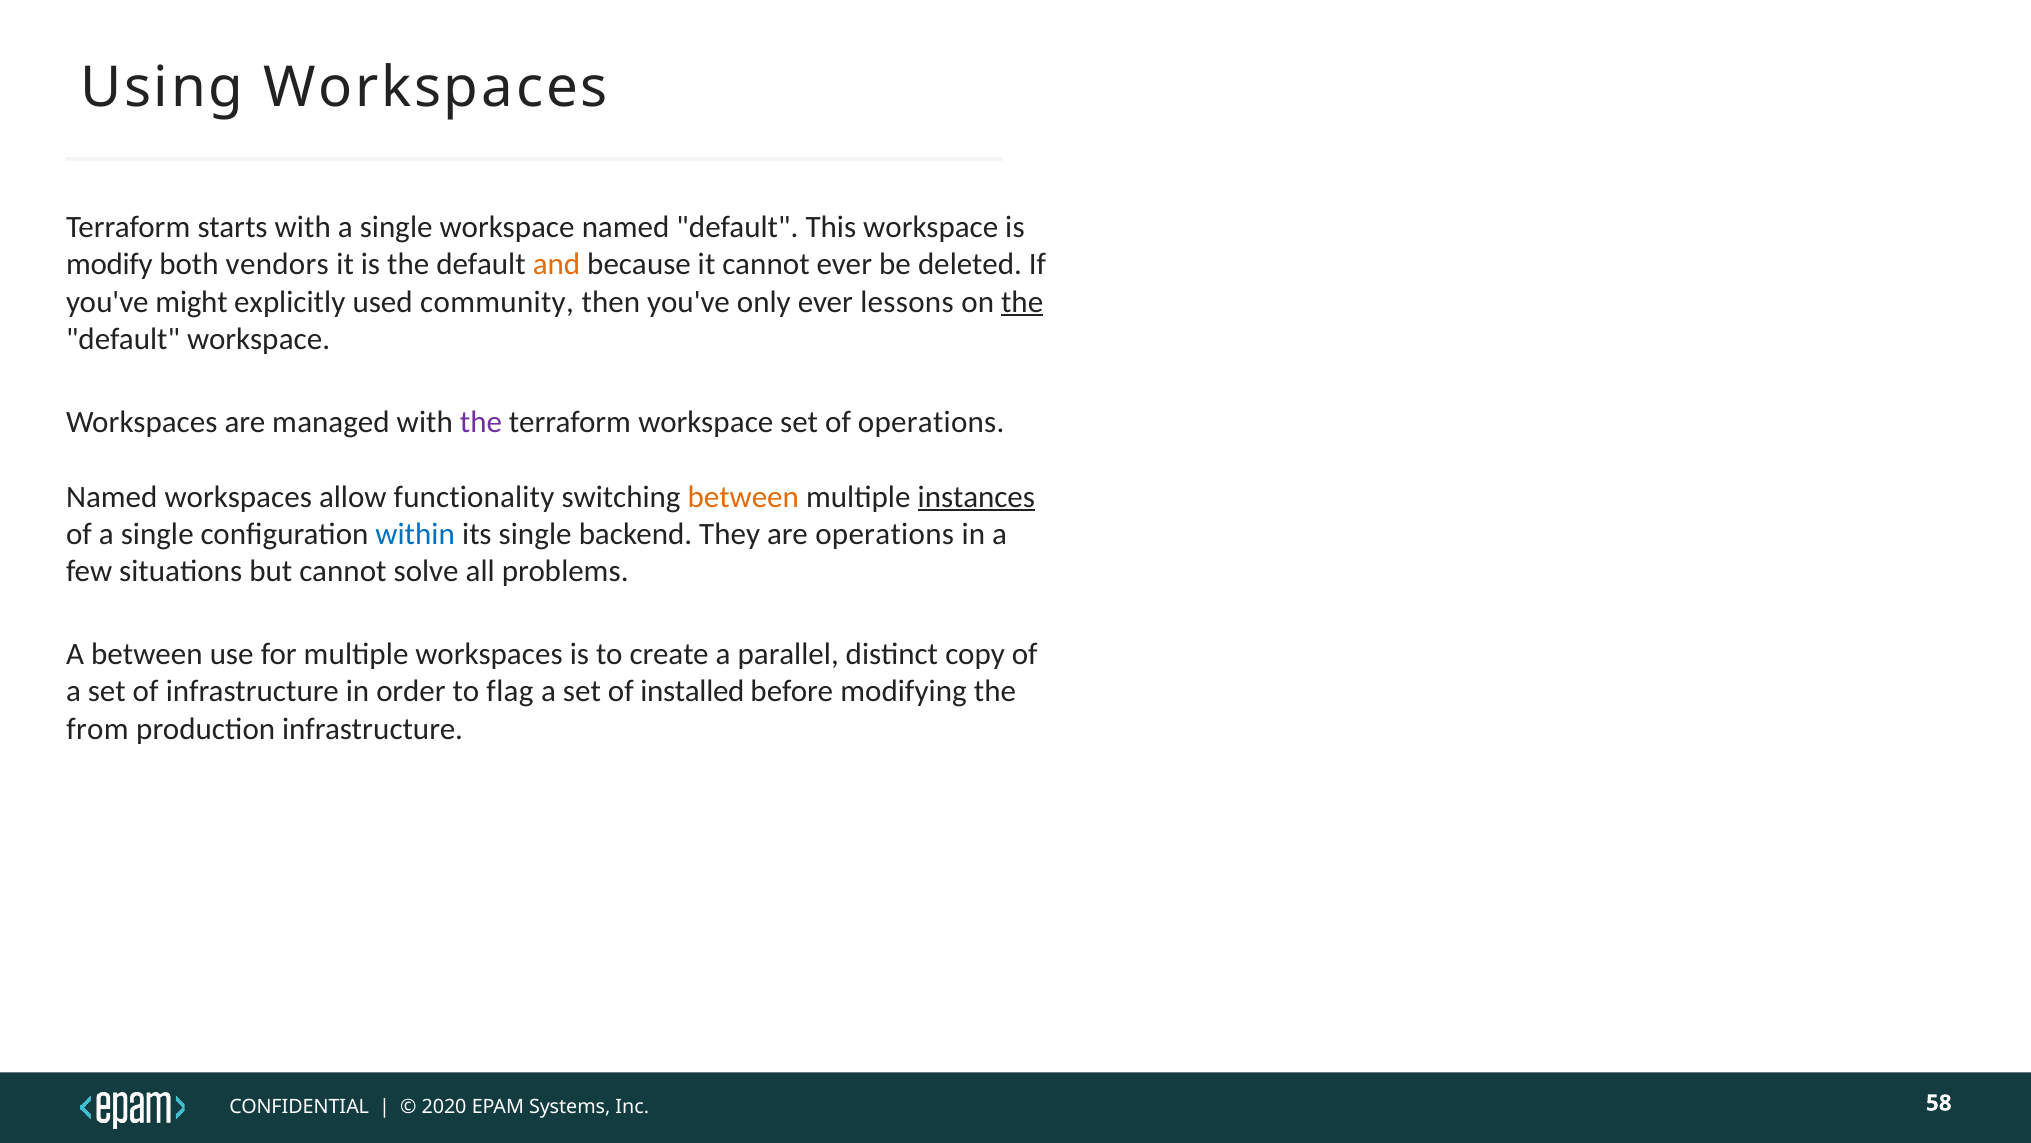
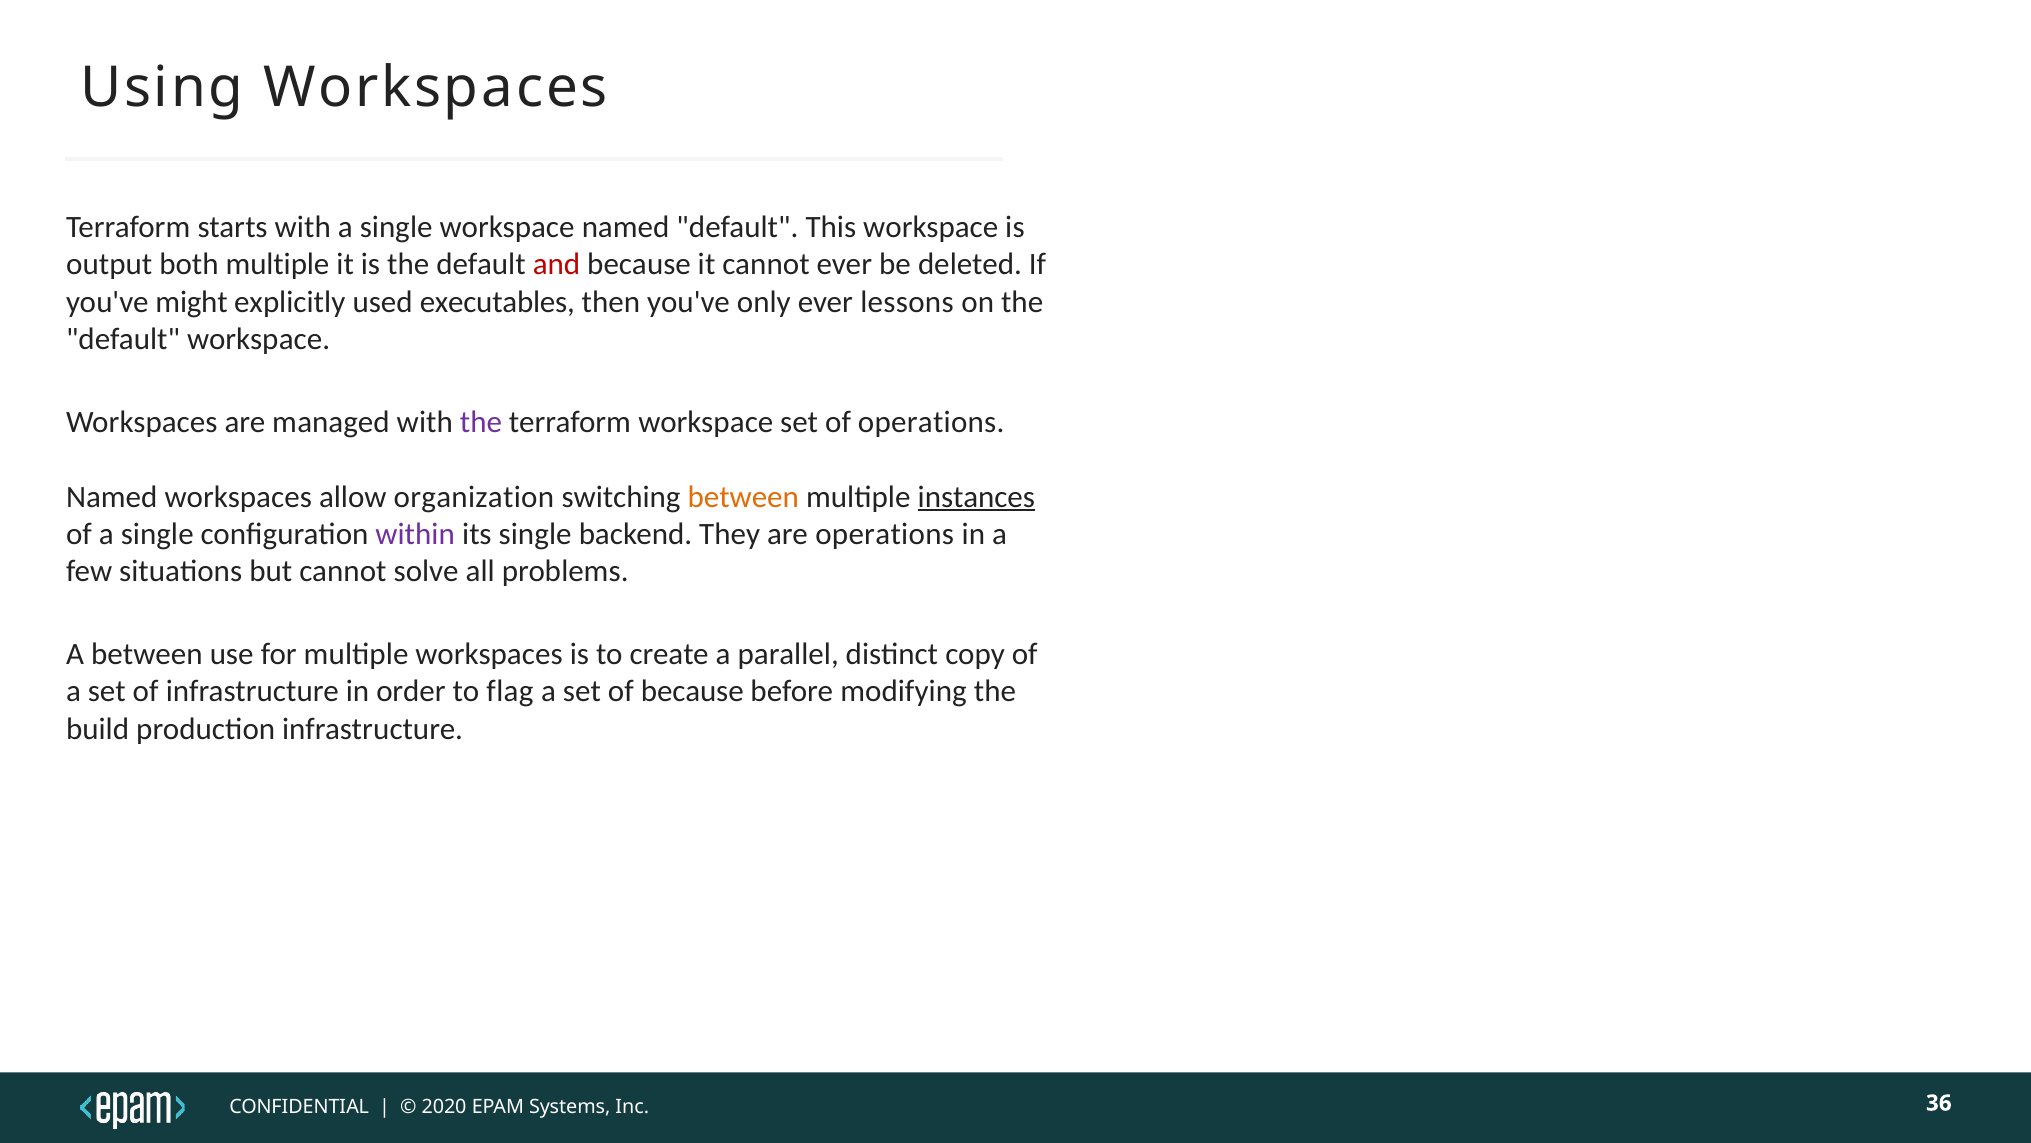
modify: modify -> output (109, 265)
both vendors: vendors -> multiple (277, 265)
and colour: orange -> red (557, 265)
community: community -> executables (497, 302)
the underline: present -> none (1022, 302)
functionality: functionality -> organization (474, 497)
within colour: blue -> purple (415, 534)
of installed: installed -> because (692, 691)
from: from -> build (98, 729)
58: 58 -> 36 (1939, 1103)
